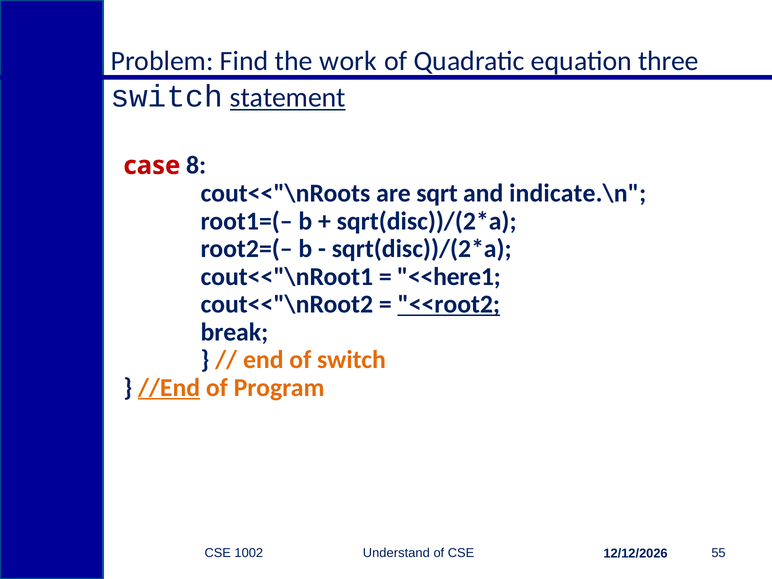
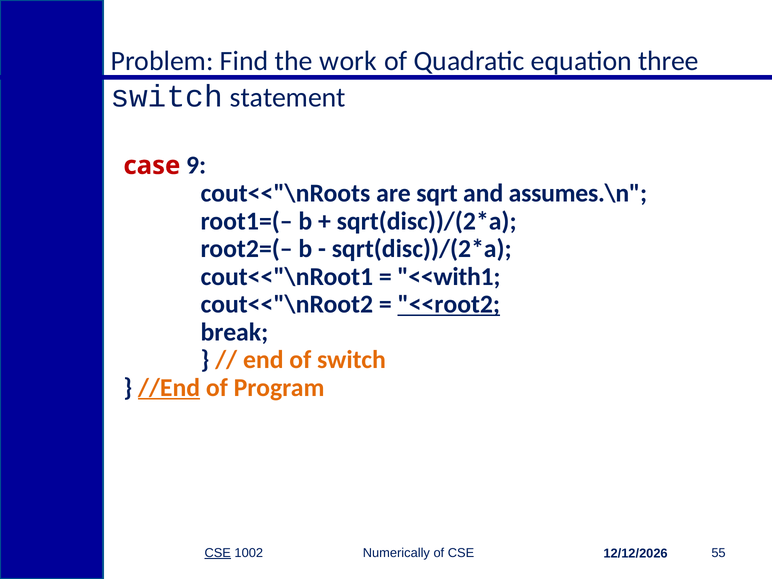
statement underline: present -> none (288, 98)
8: 8 -> 9 (196, 165)
indicate.\n: indicate.\n -> assumes.\n (578, 193)
<<here1: <<here1 -> <<with1 (449, 277)
CSE underline: none -> present (218, 553)
Understand: Understand -> Numerically (396, 553)
